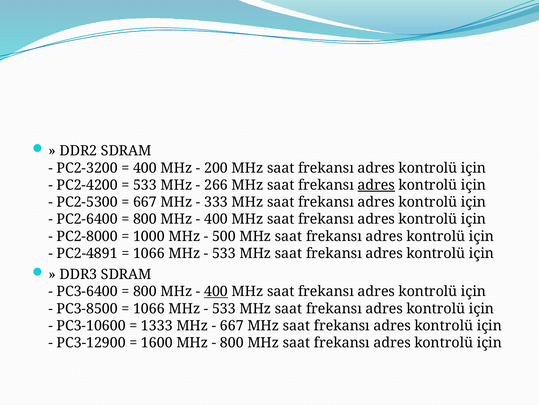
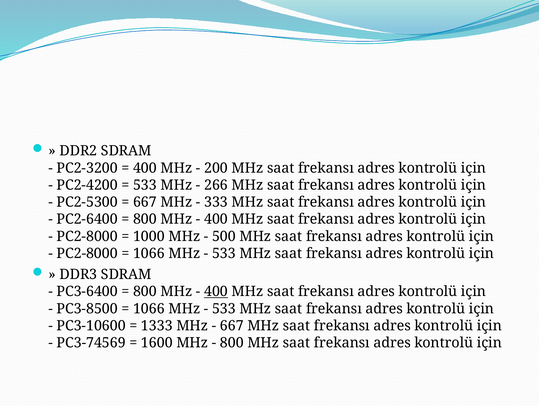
adres underline: present -> none (376, 185)
PC2-4891: PC2-4891 -> PC2-8000 (87, 253)
PC3-12900: PC3-12900 -> PC3-74569 (91, 342)
